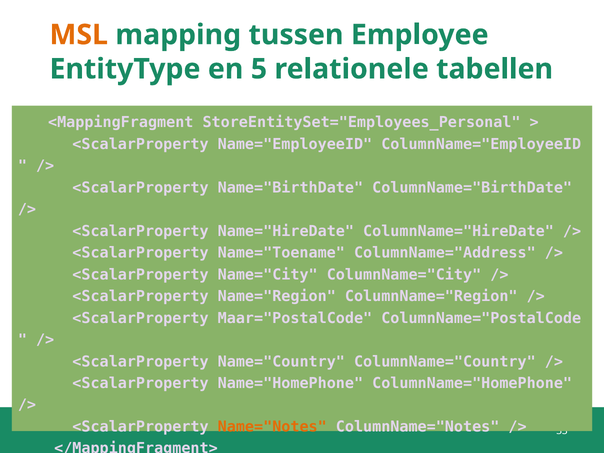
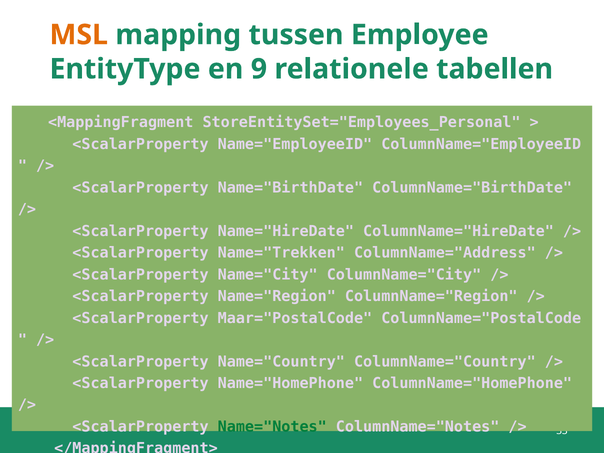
5: 5 -> 9 (259, 69)
Name="Toename: Name="Toename -> Name="Trekken (281, 253)
Name="Notes colour: orange -> green (272, 427)
